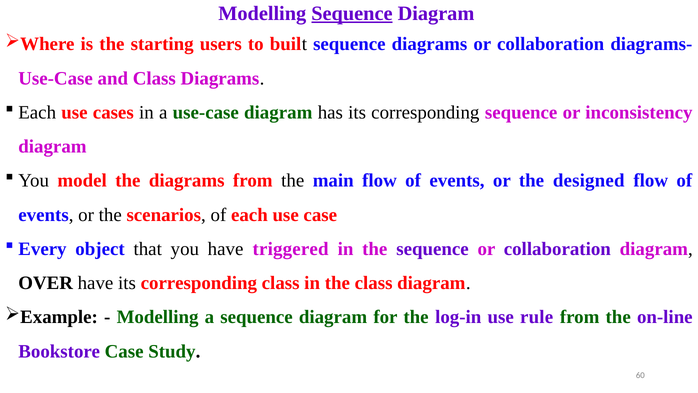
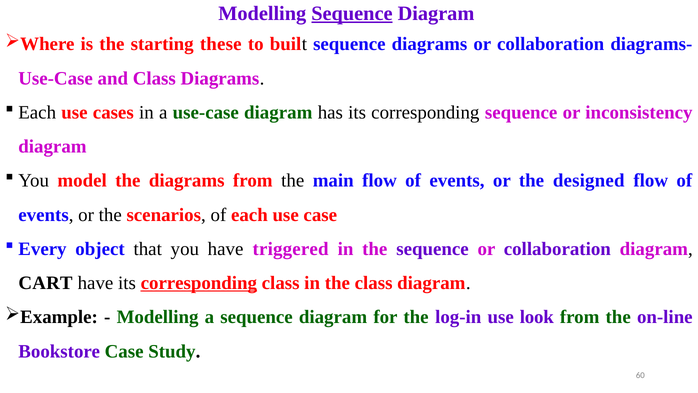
users: users -> these (221, 44)
OVER: OVER -> CART (46, 283)
corresponding underline: none -> present (199, 283)
rule: rule -> look (537, 317)
